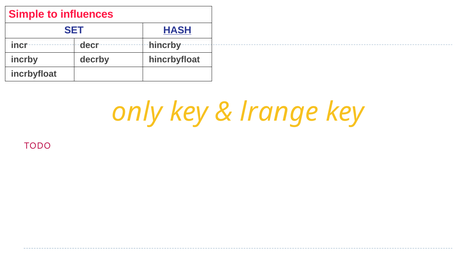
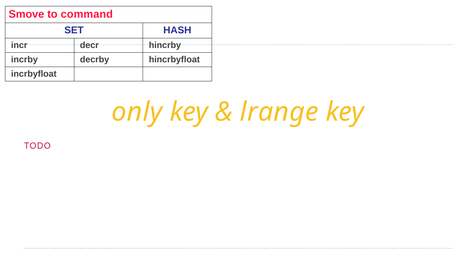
Simple: Simple -> Smove (26, 14)
influences: influences -> command (87, 14)
HASH underline: present -> none (177, 30)
